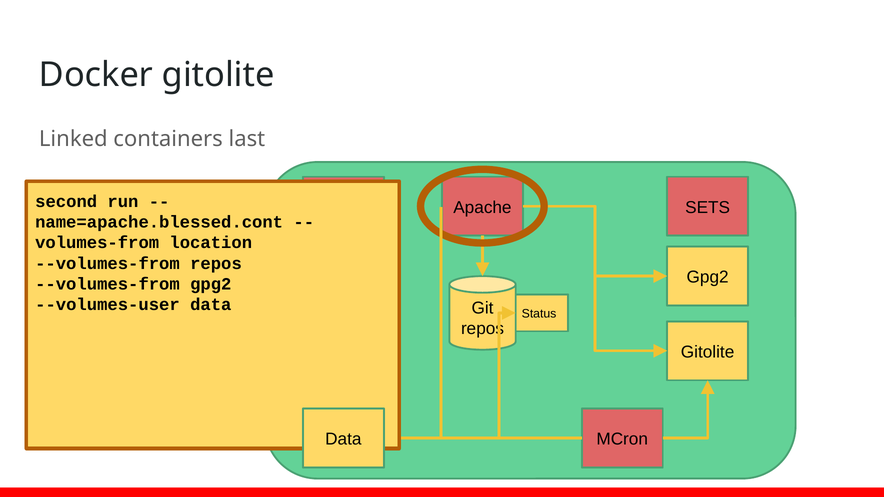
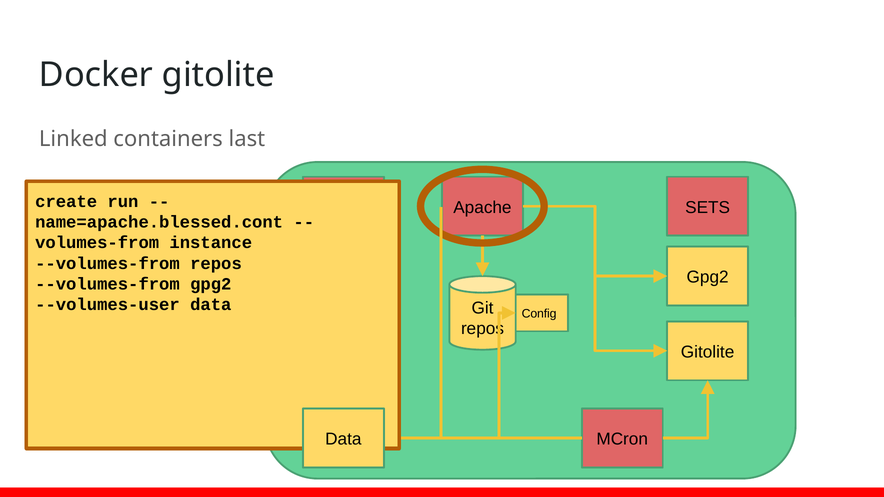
second: second -> create (66, 202)
location: location -> instance (211, 243)
Status: Status -> Config (539, 314)
